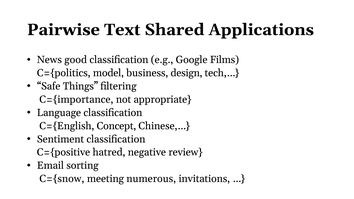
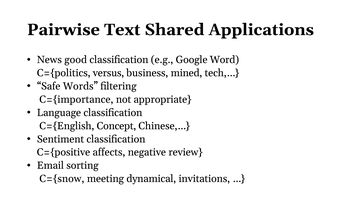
Films: Films -> Word (224, 60)
model: model -> versus (108, 73)
design: design -> mined (186, 73)
Things: Things -> Words (80, 86)
hatred: hatred -> affects (109, 152)
numerous: numerous -> dynamical (151, 179)
